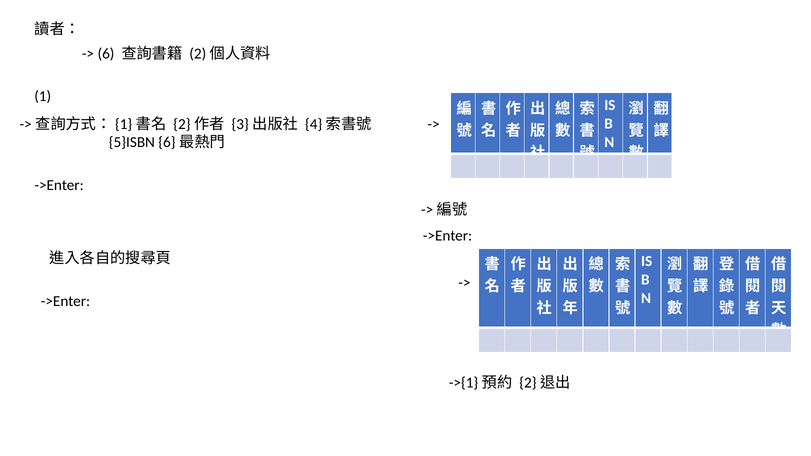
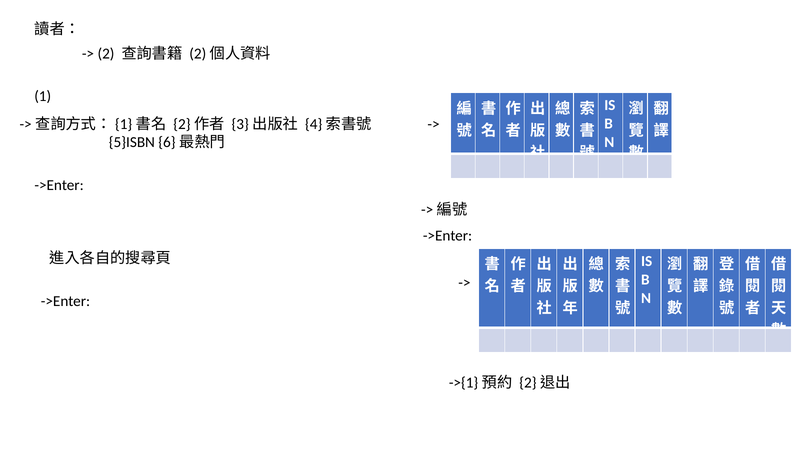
6: 6 -> 2 (106, 54)
